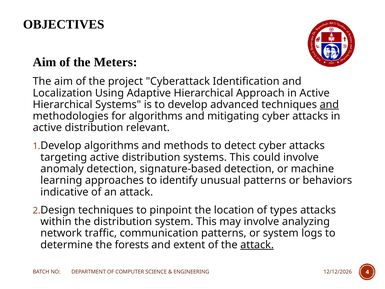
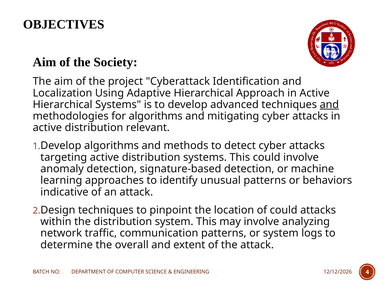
Meters: Meters -> Society (116, 62)
of types: types -> could (284, 210)
forests: forests -> overall (132, 245)
attack underline: present -> none (257, 245)
